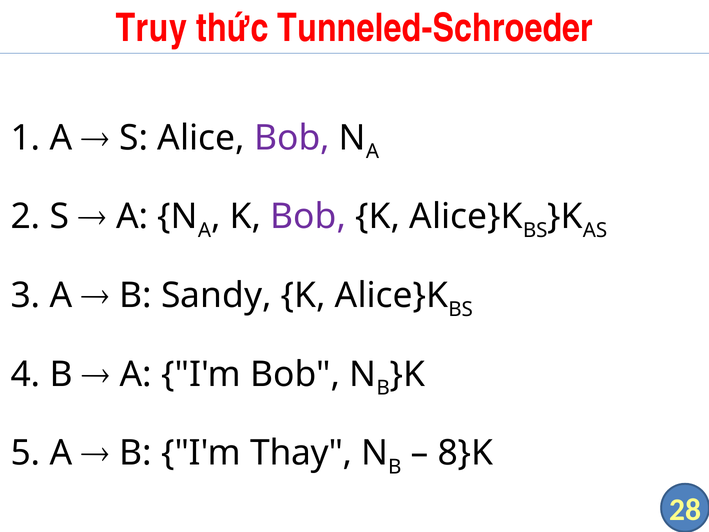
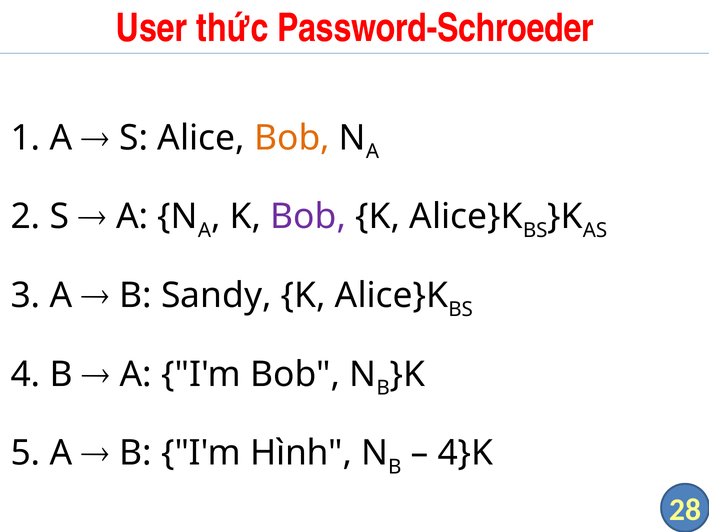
Truy: Truy -> User (152, 28)
Tunneled-Schroeder: Tunneled-Schroeder -> Password-Schroeder (435, 28)
Bob colour: purple -> orange (292, 138)
Thay: Thay -> Hình (301, 453)
8}K: 8}K -> 4}K (465, 453)
